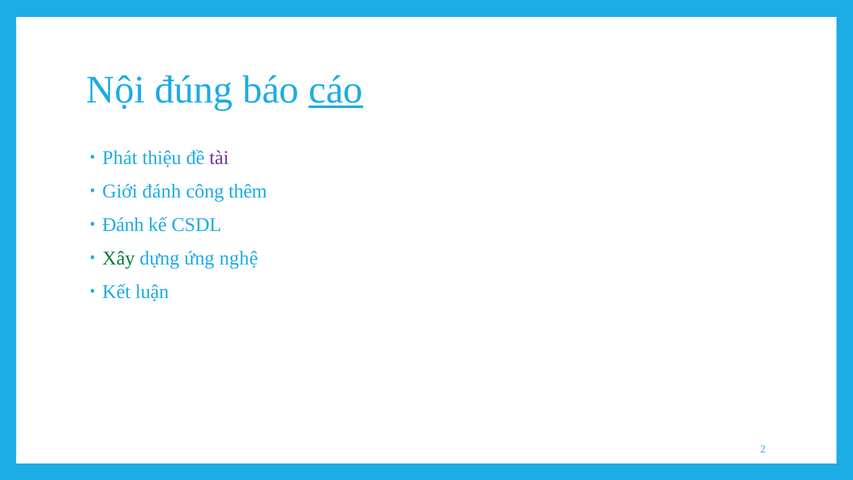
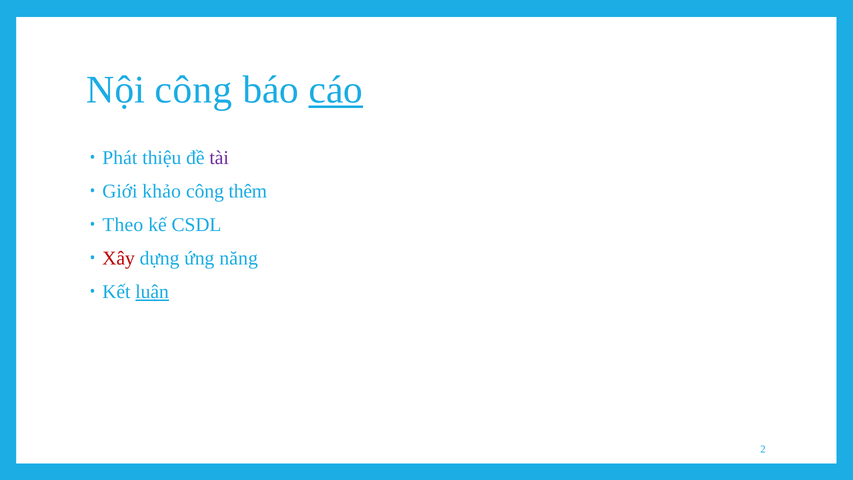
Nội đúng: đúng -> công (194, 90)
Giới đánh: đánh -> khảo (162, 191)
Đánh: Đánh -> Theo (123, 225)
Xây colour: green -> red (119, 258)
nghệ: nghệ -> năng (239, 258)
luận underline: none -> present (152, 292)
